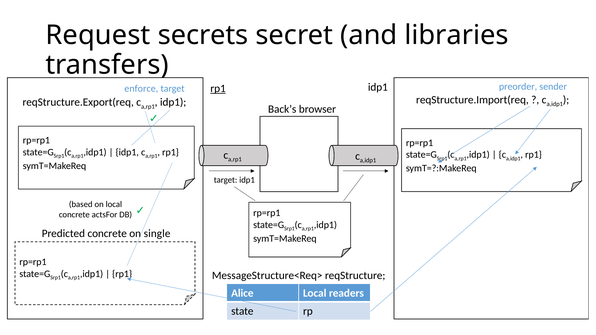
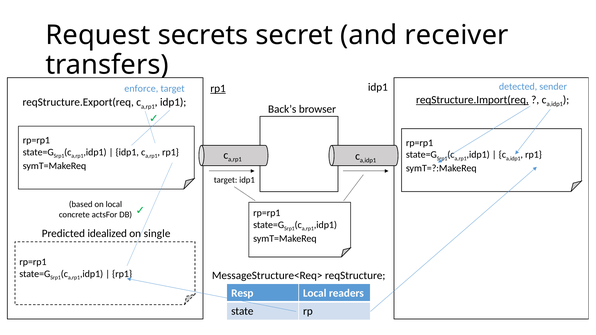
libraries: libraries -> receiver (456, 35)
preorder: preorder -> detected (518, 87)
reqStructure.Import(req underline: none -> present (472, 100)
Predicted concrete: concrete -> idealized (107, 234)
Alice: Alice -> Resp (242, 293)
